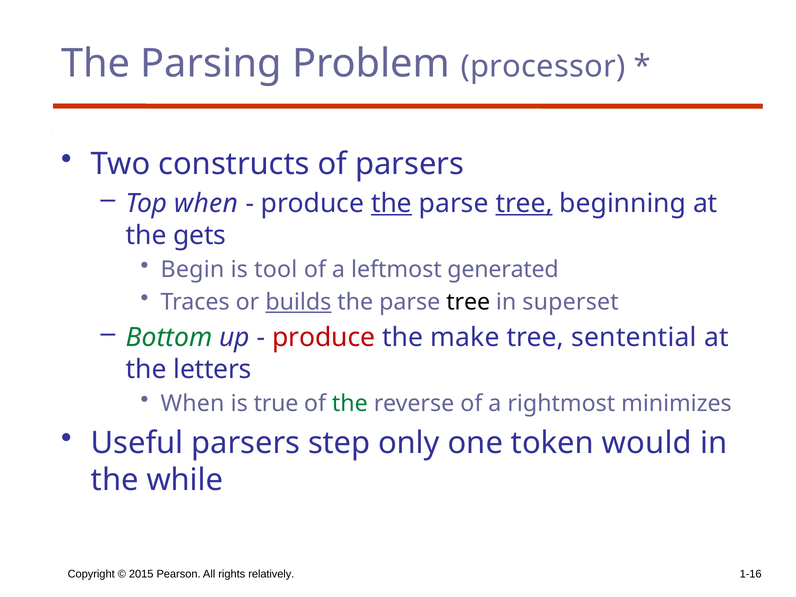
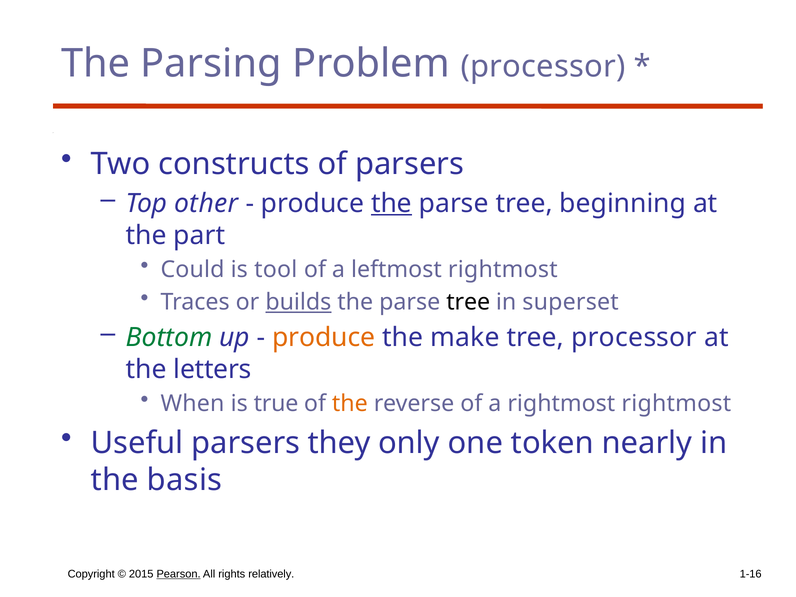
Top when: when -> other (206, 204)
tree underline: present -> none (524, 204)
gets: gets -> part (199, 235)
Begin: Begin -> Could (192, 270)
leftmost generated: generated -> rightmost (503, 270)
produce colour: red -> orange (324, 338)
tree sentential: sentential -> processor (634, 338)
the colour: green -> orange (350, 404)
rightmost minimizes: minimizes -> rightmost (676, 404)
step: step -> they (339, 443)
would: would -> nearly (647, 443)
while: while -> basis (185, 480)
Pearson underline: none -> present (179, 574)
